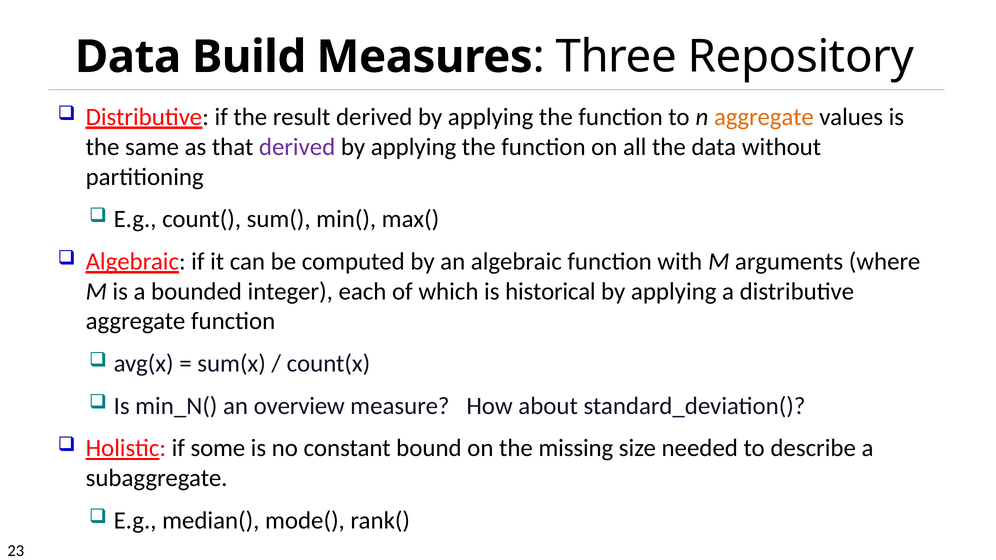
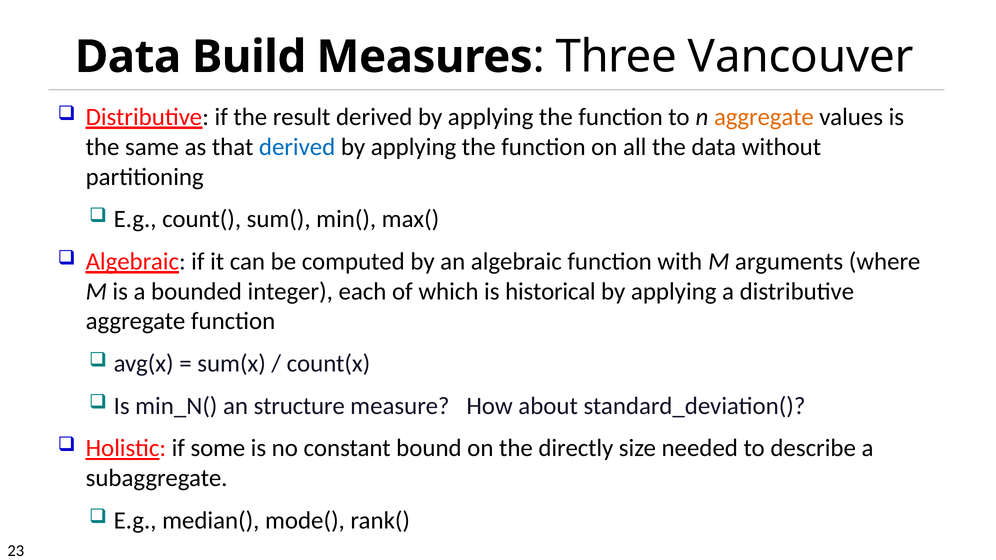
Repository: Repository -> Vancouver (801, 57)
derived colour: purple -> blue (297, 147)
overview: overview -> structure (299, 406)
missing: missing -> directly (576, 448)
